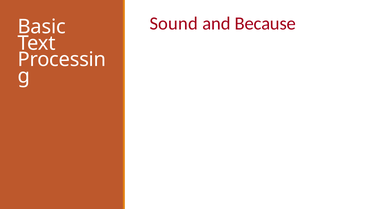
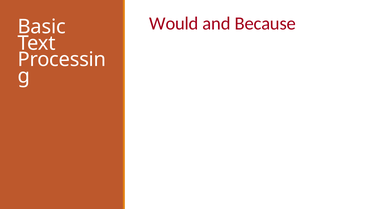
Sound: Sound -> Would (174, 23)
